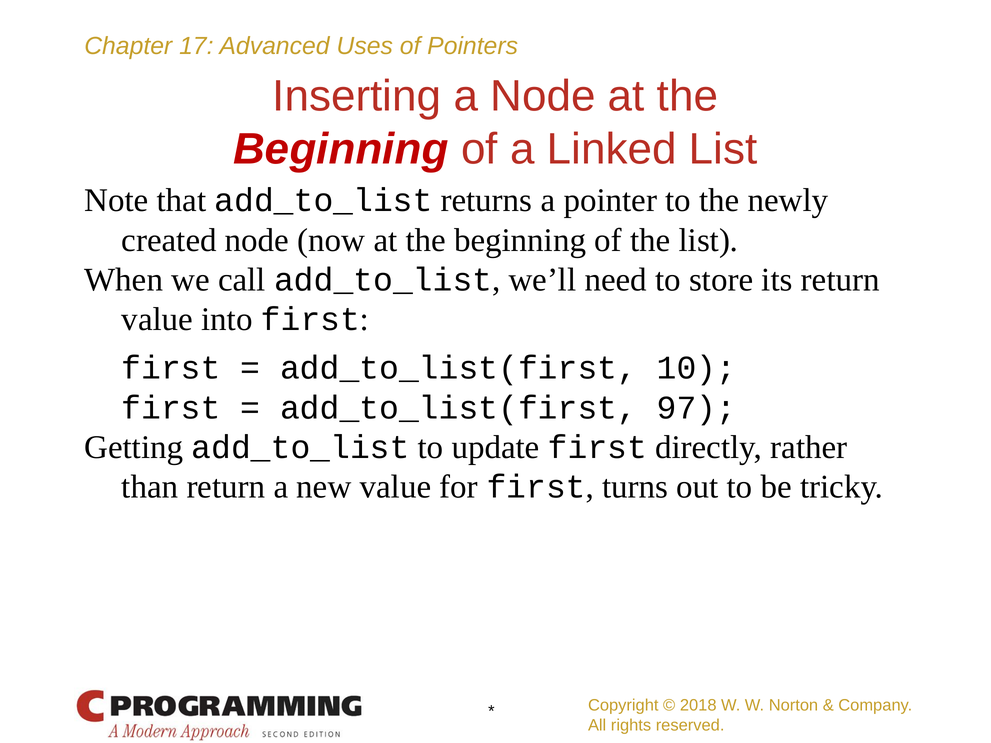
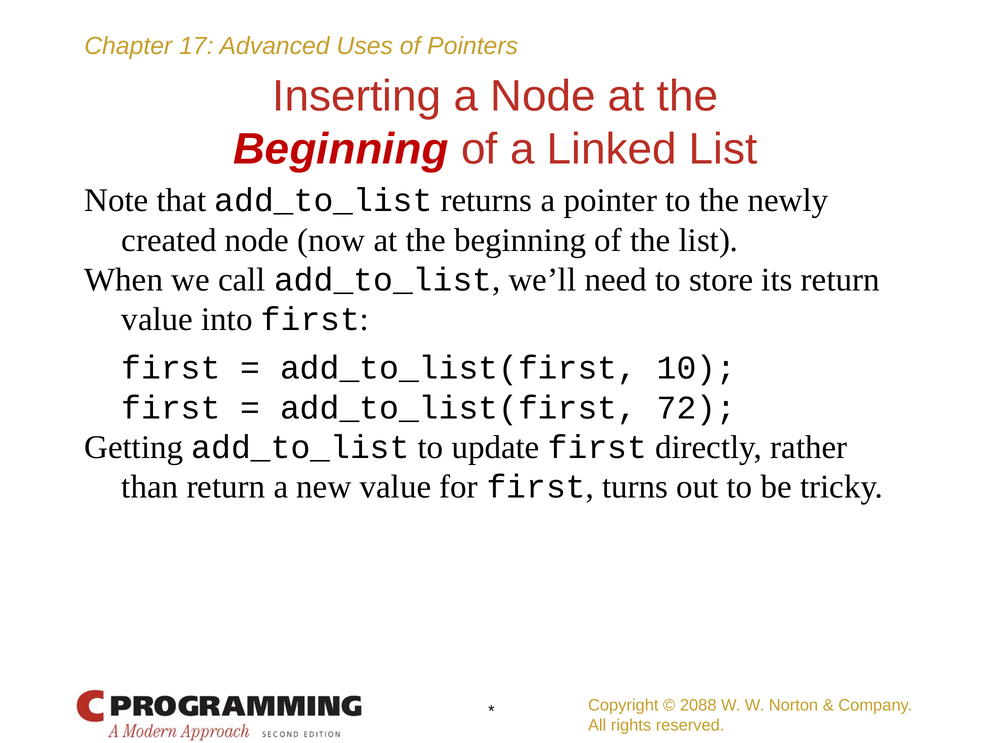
97: 97 -> 72 (696, 408)
2018: 2018 -> 2088 (698, 706)
